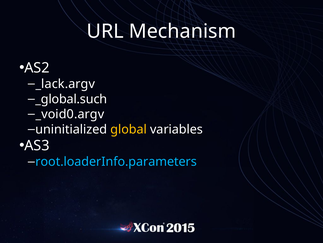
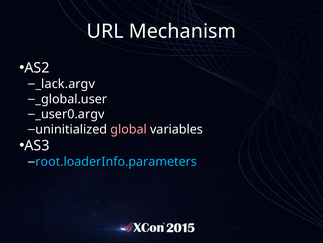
_global.such: _global.such -> _global.user (71, 99)
_void0.argv: _void0.argv -> _user0.argv (70, 114)
global colour: yellow -> pink (129, 129)
